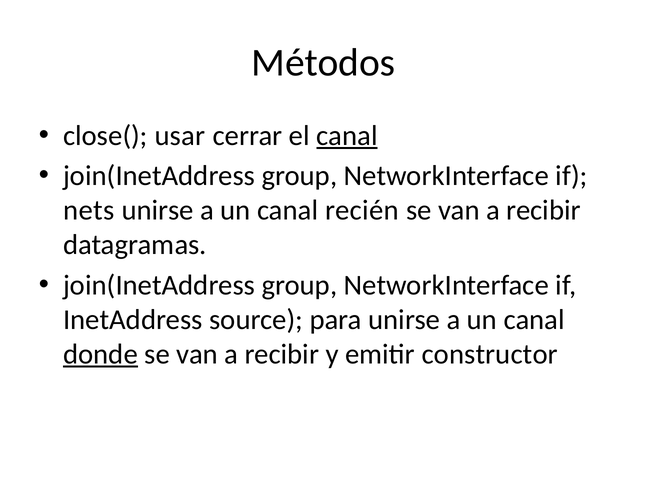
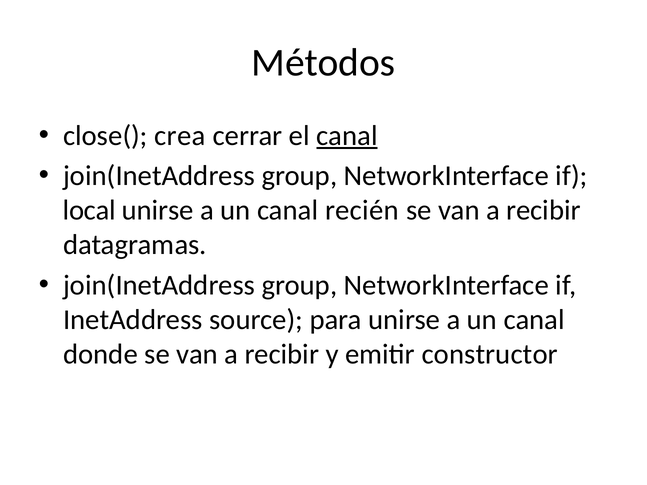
usar: usar -> crea (180, 136)
nets: nets -> local (89, 211)
donde underline: present -> none (100, 354)
